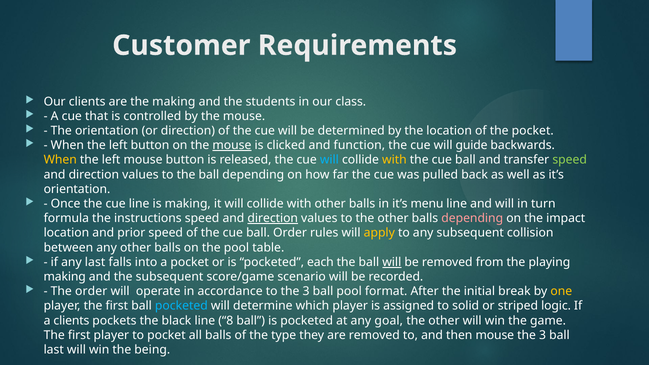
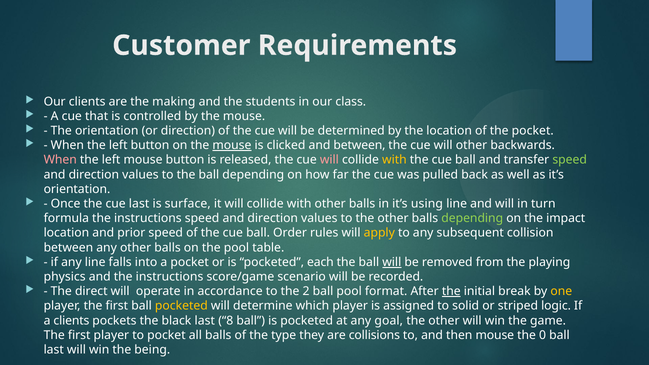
and function: function -> between (359, 145)
will guide: guide -> other (471, 145)
When colour: yellow -> pink (60, 160)
will colour: light blue -> pink (329, 160)
cue line: line -> last (139, 204)
is making: making -> surface (188, 204)
menu: menu -> using (427, 204)
direction underline: present -> none (273, 218)
depending colour: pink -> light green (472, 218)
any last: last -> line (95, 262)
making: making -> physics (65, 277)
and the subsequent: subsequent -> instructions (170, 277)
The order: order -> direct (91, 291)
to the 3: 3 -> 2 (306, 291)
the underline: none -> present (451, 291)
pocketed colour: light blue -> yellow (181, 306)
black line: line -> last (205, 321)
are removed: removed -> collisions (374, 335)
3: 3 -> 0 (543, 335)
